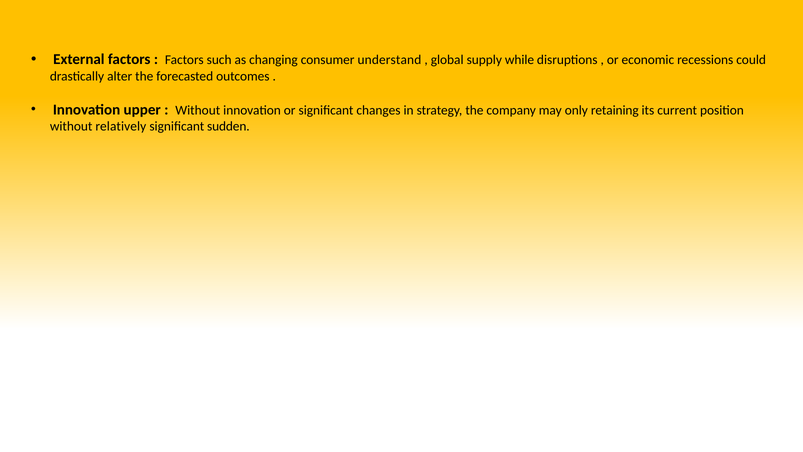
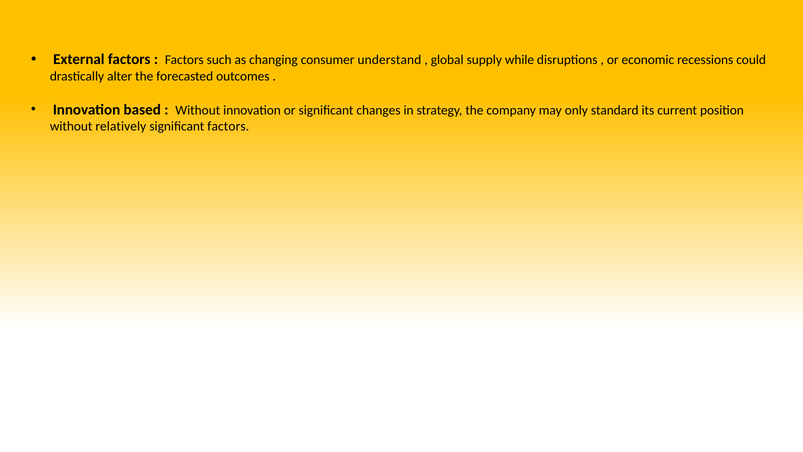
upper: upper -> based (142, 110)
retaining: retaining -> standard (615, 110)
significant sudden: sudden -> factors (228, 126)
